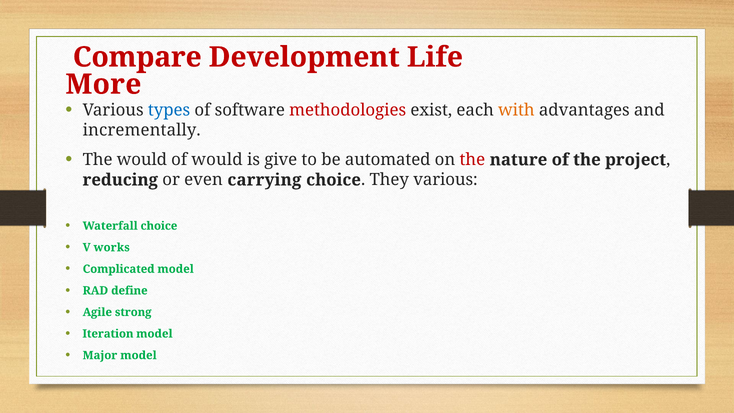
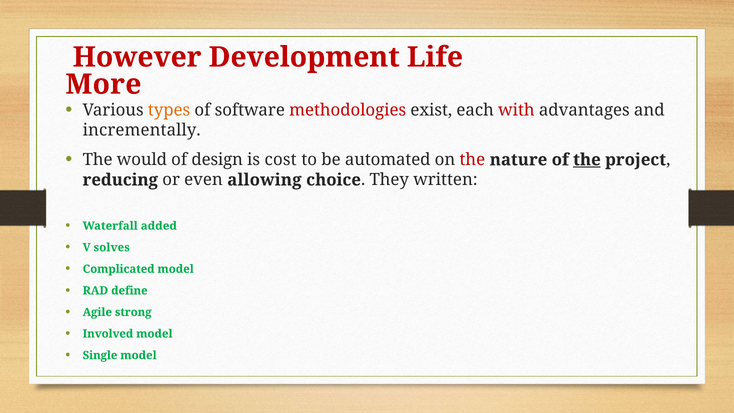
Compare: Compare -> However (137, 57)
types colour: blue -> orange (169, 110)
with colour: orange -> red (516, 110)
of would: would -> design (217, 160)
give: give -> cost (281, 160)
the underline: none -> present (587, 160)
carrying: carrying -> allowing (264, 180)
They various: various -> written (445, 180)
Waterfall choice: choice -> added (159, 226)
works: works -> solves (112, 247)
Iteration: Iteration -> Involved (108, 334)
Major: Major -> Single (100, 355)
